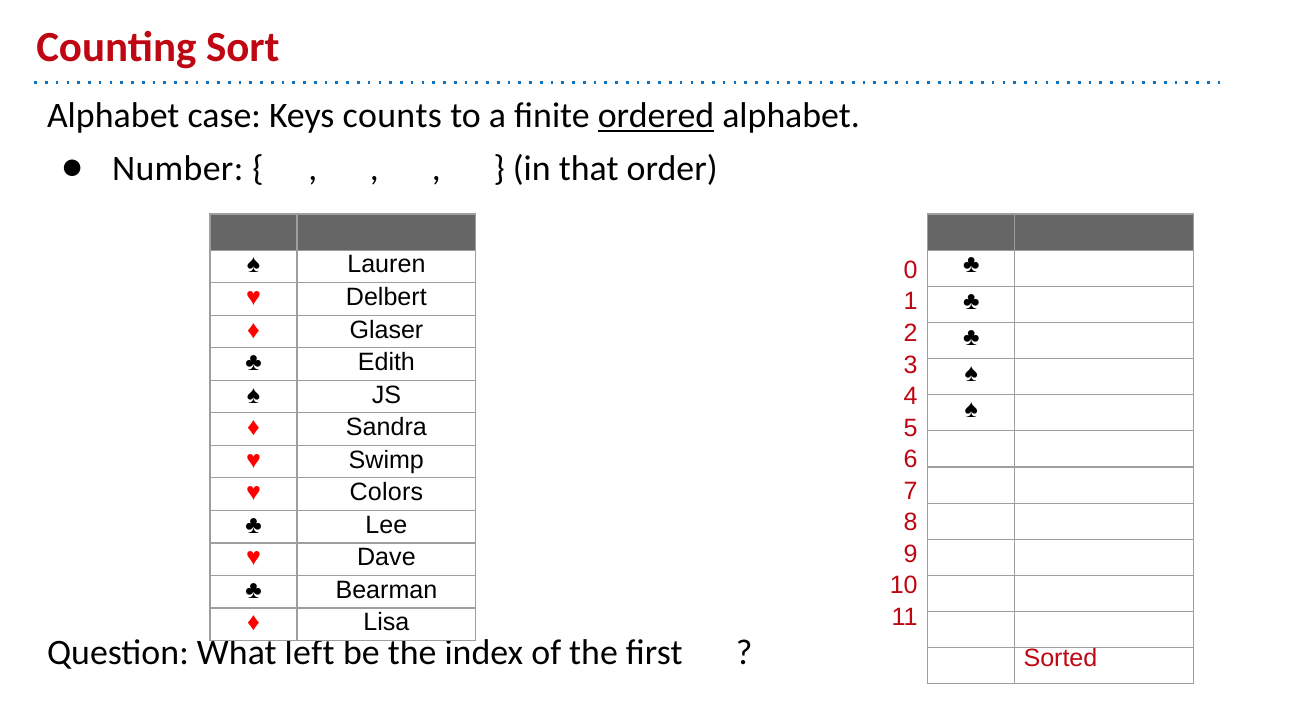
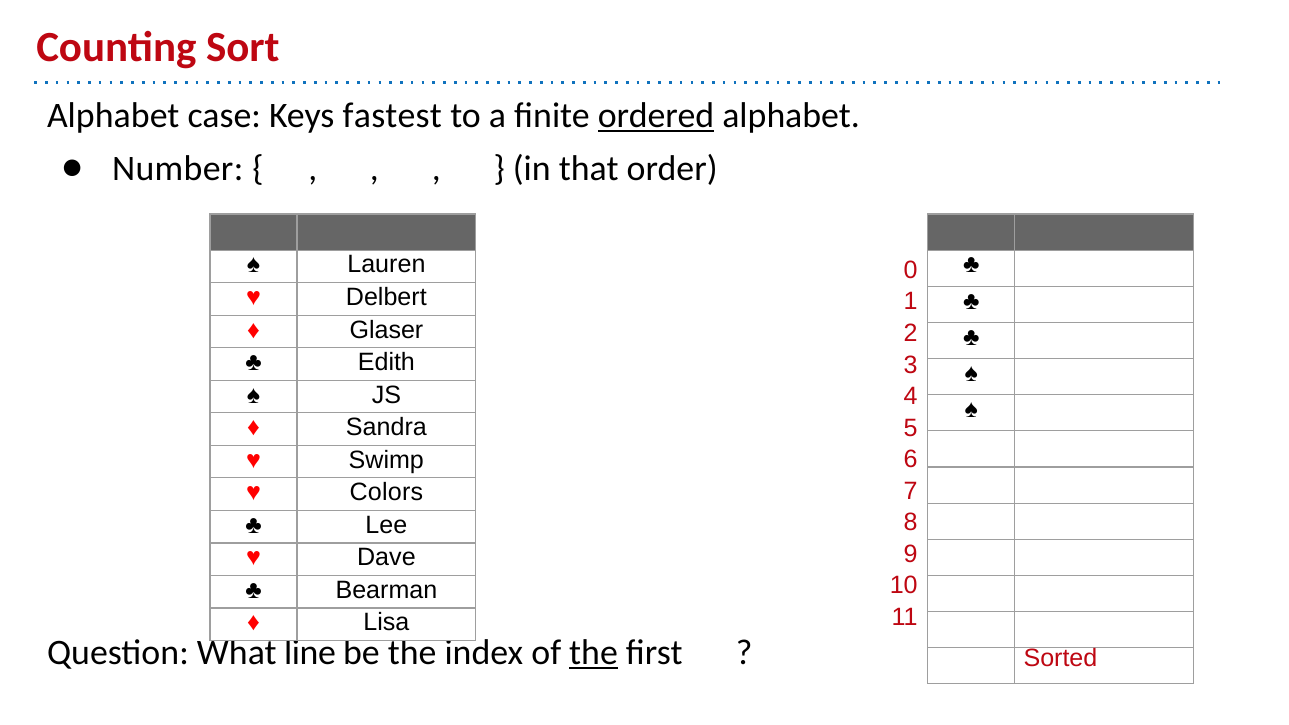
counts: counts -> fastest (392, 115)
left: left -> line (310, 653)
the underline: none -> present (593, 653)
